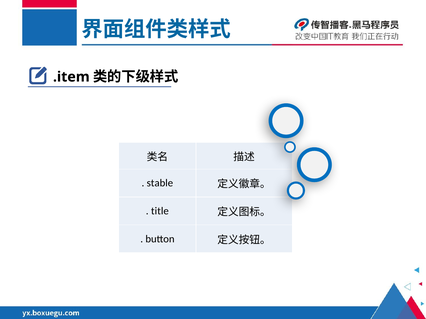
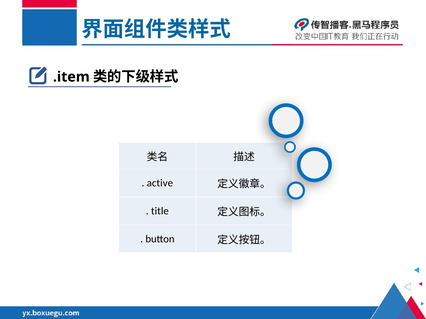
stable: stable -> active (160, 183)
